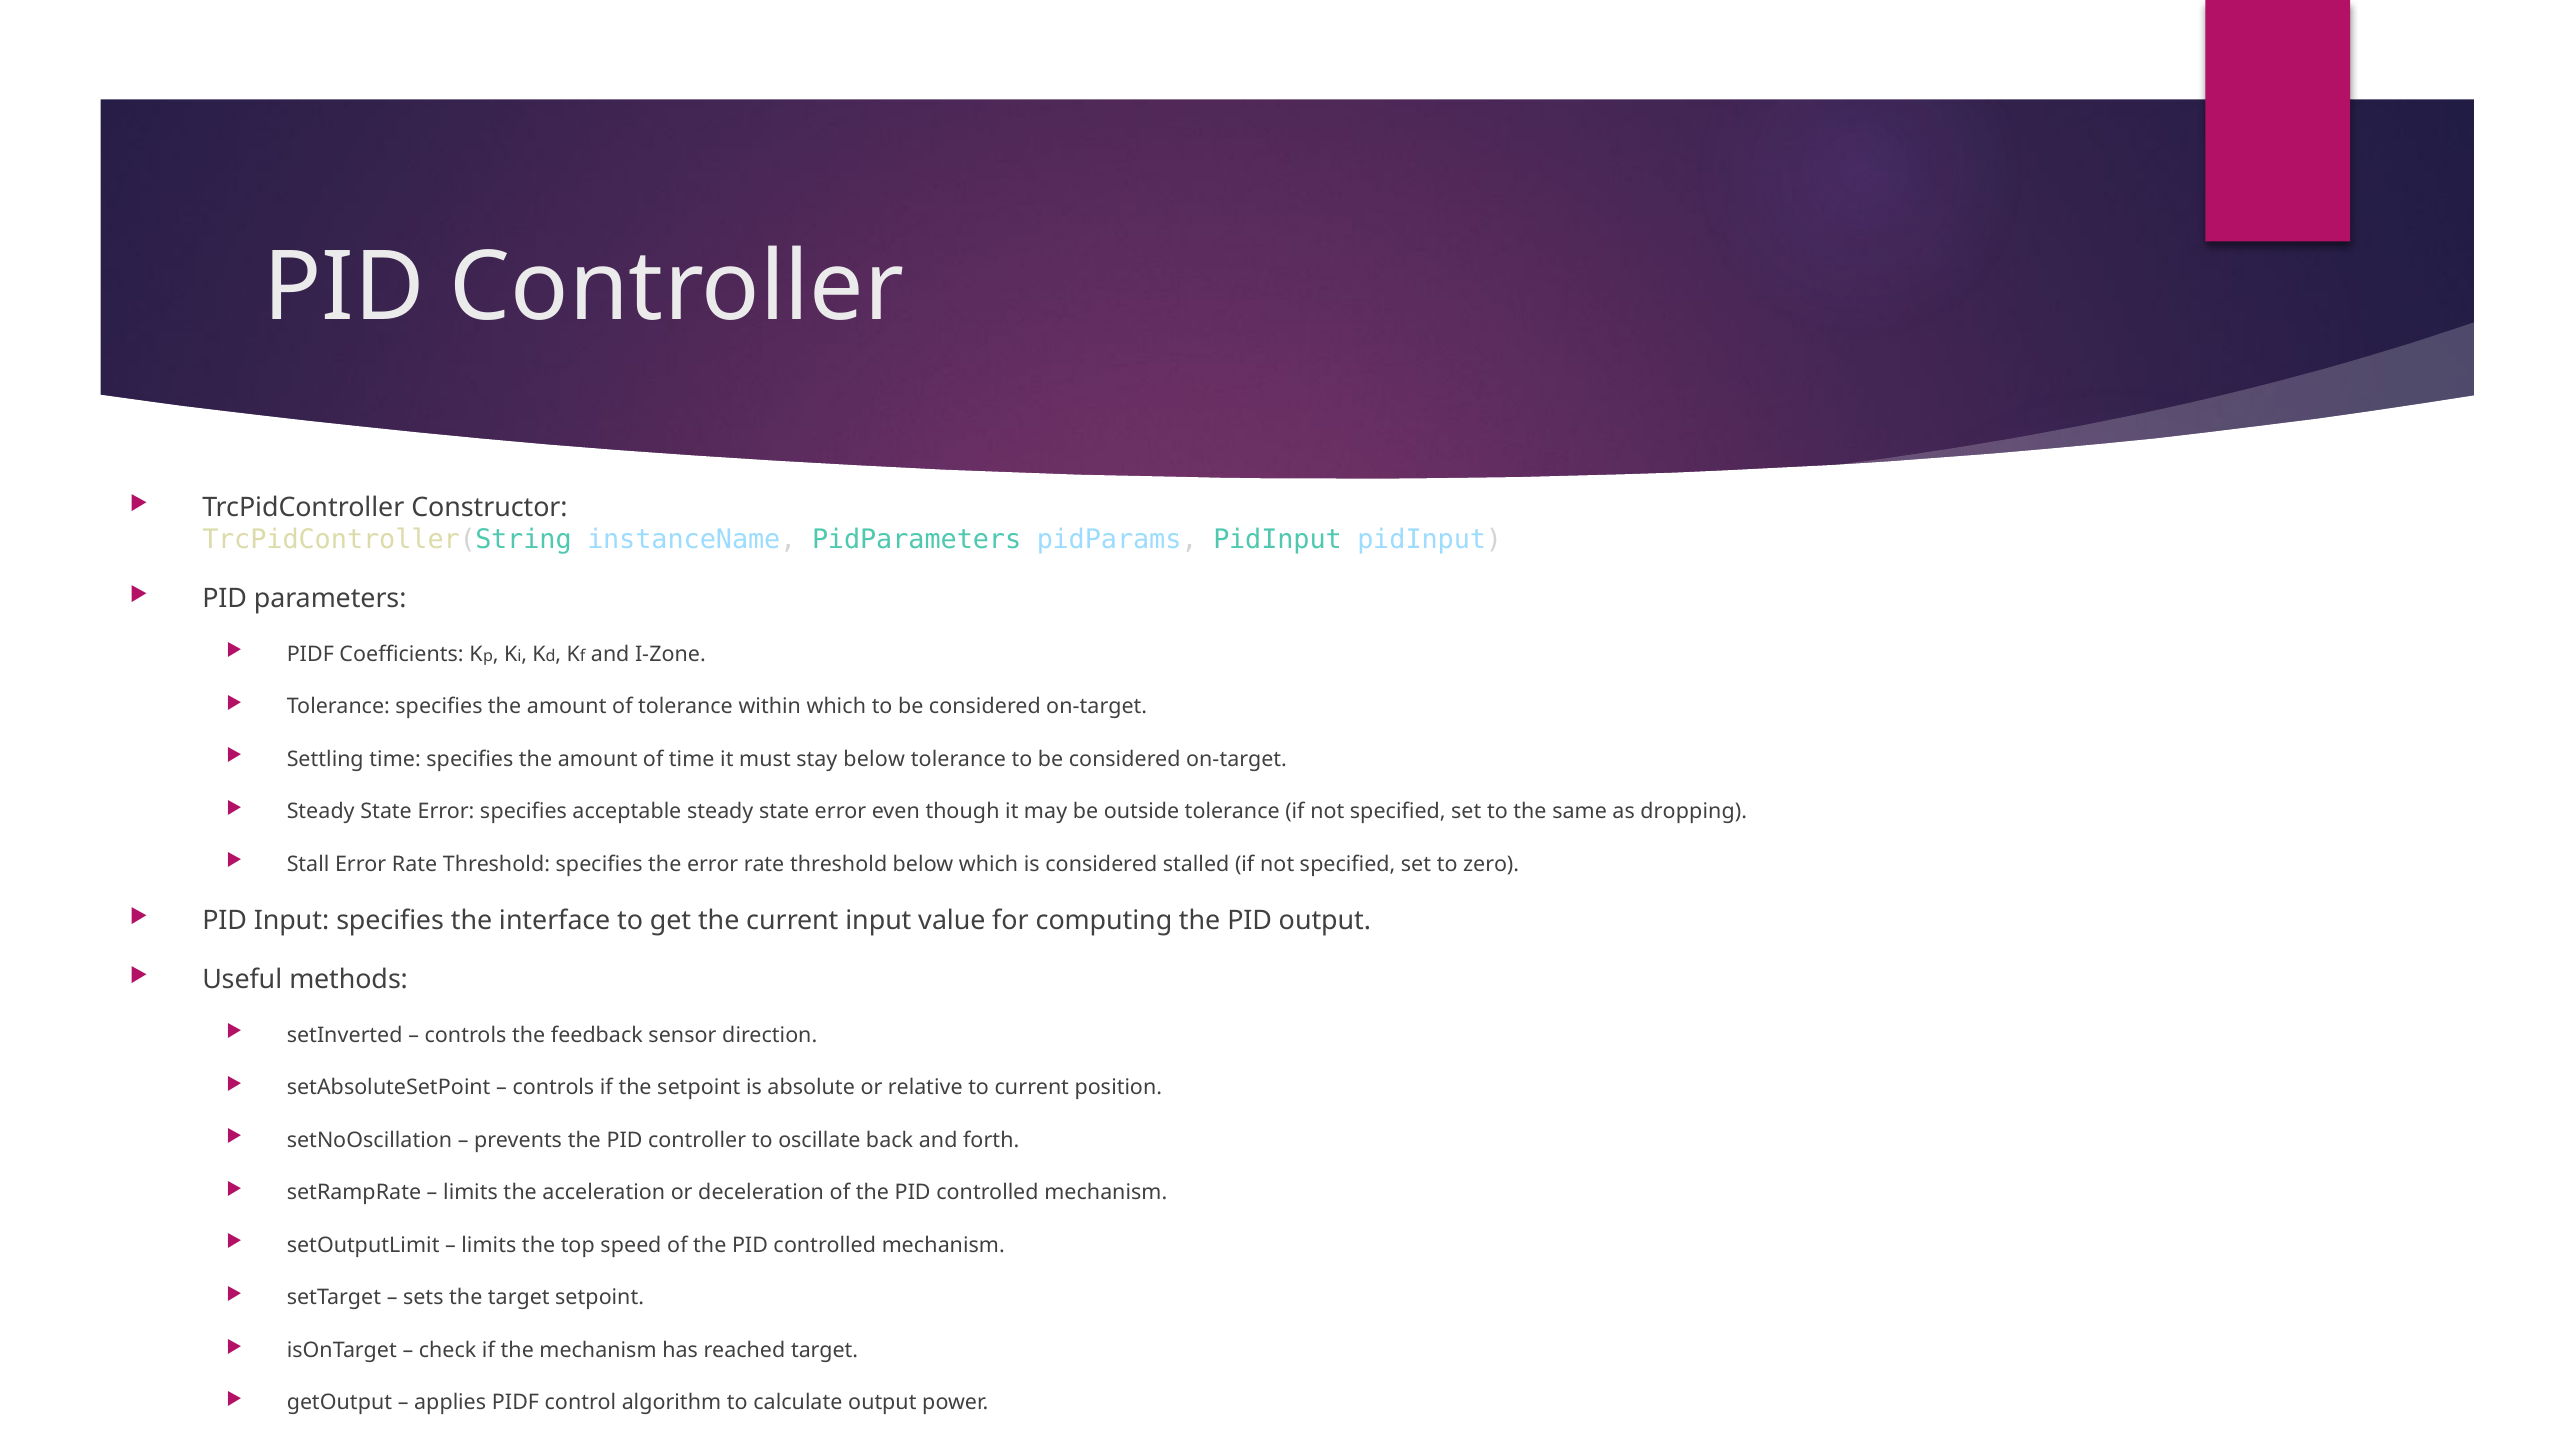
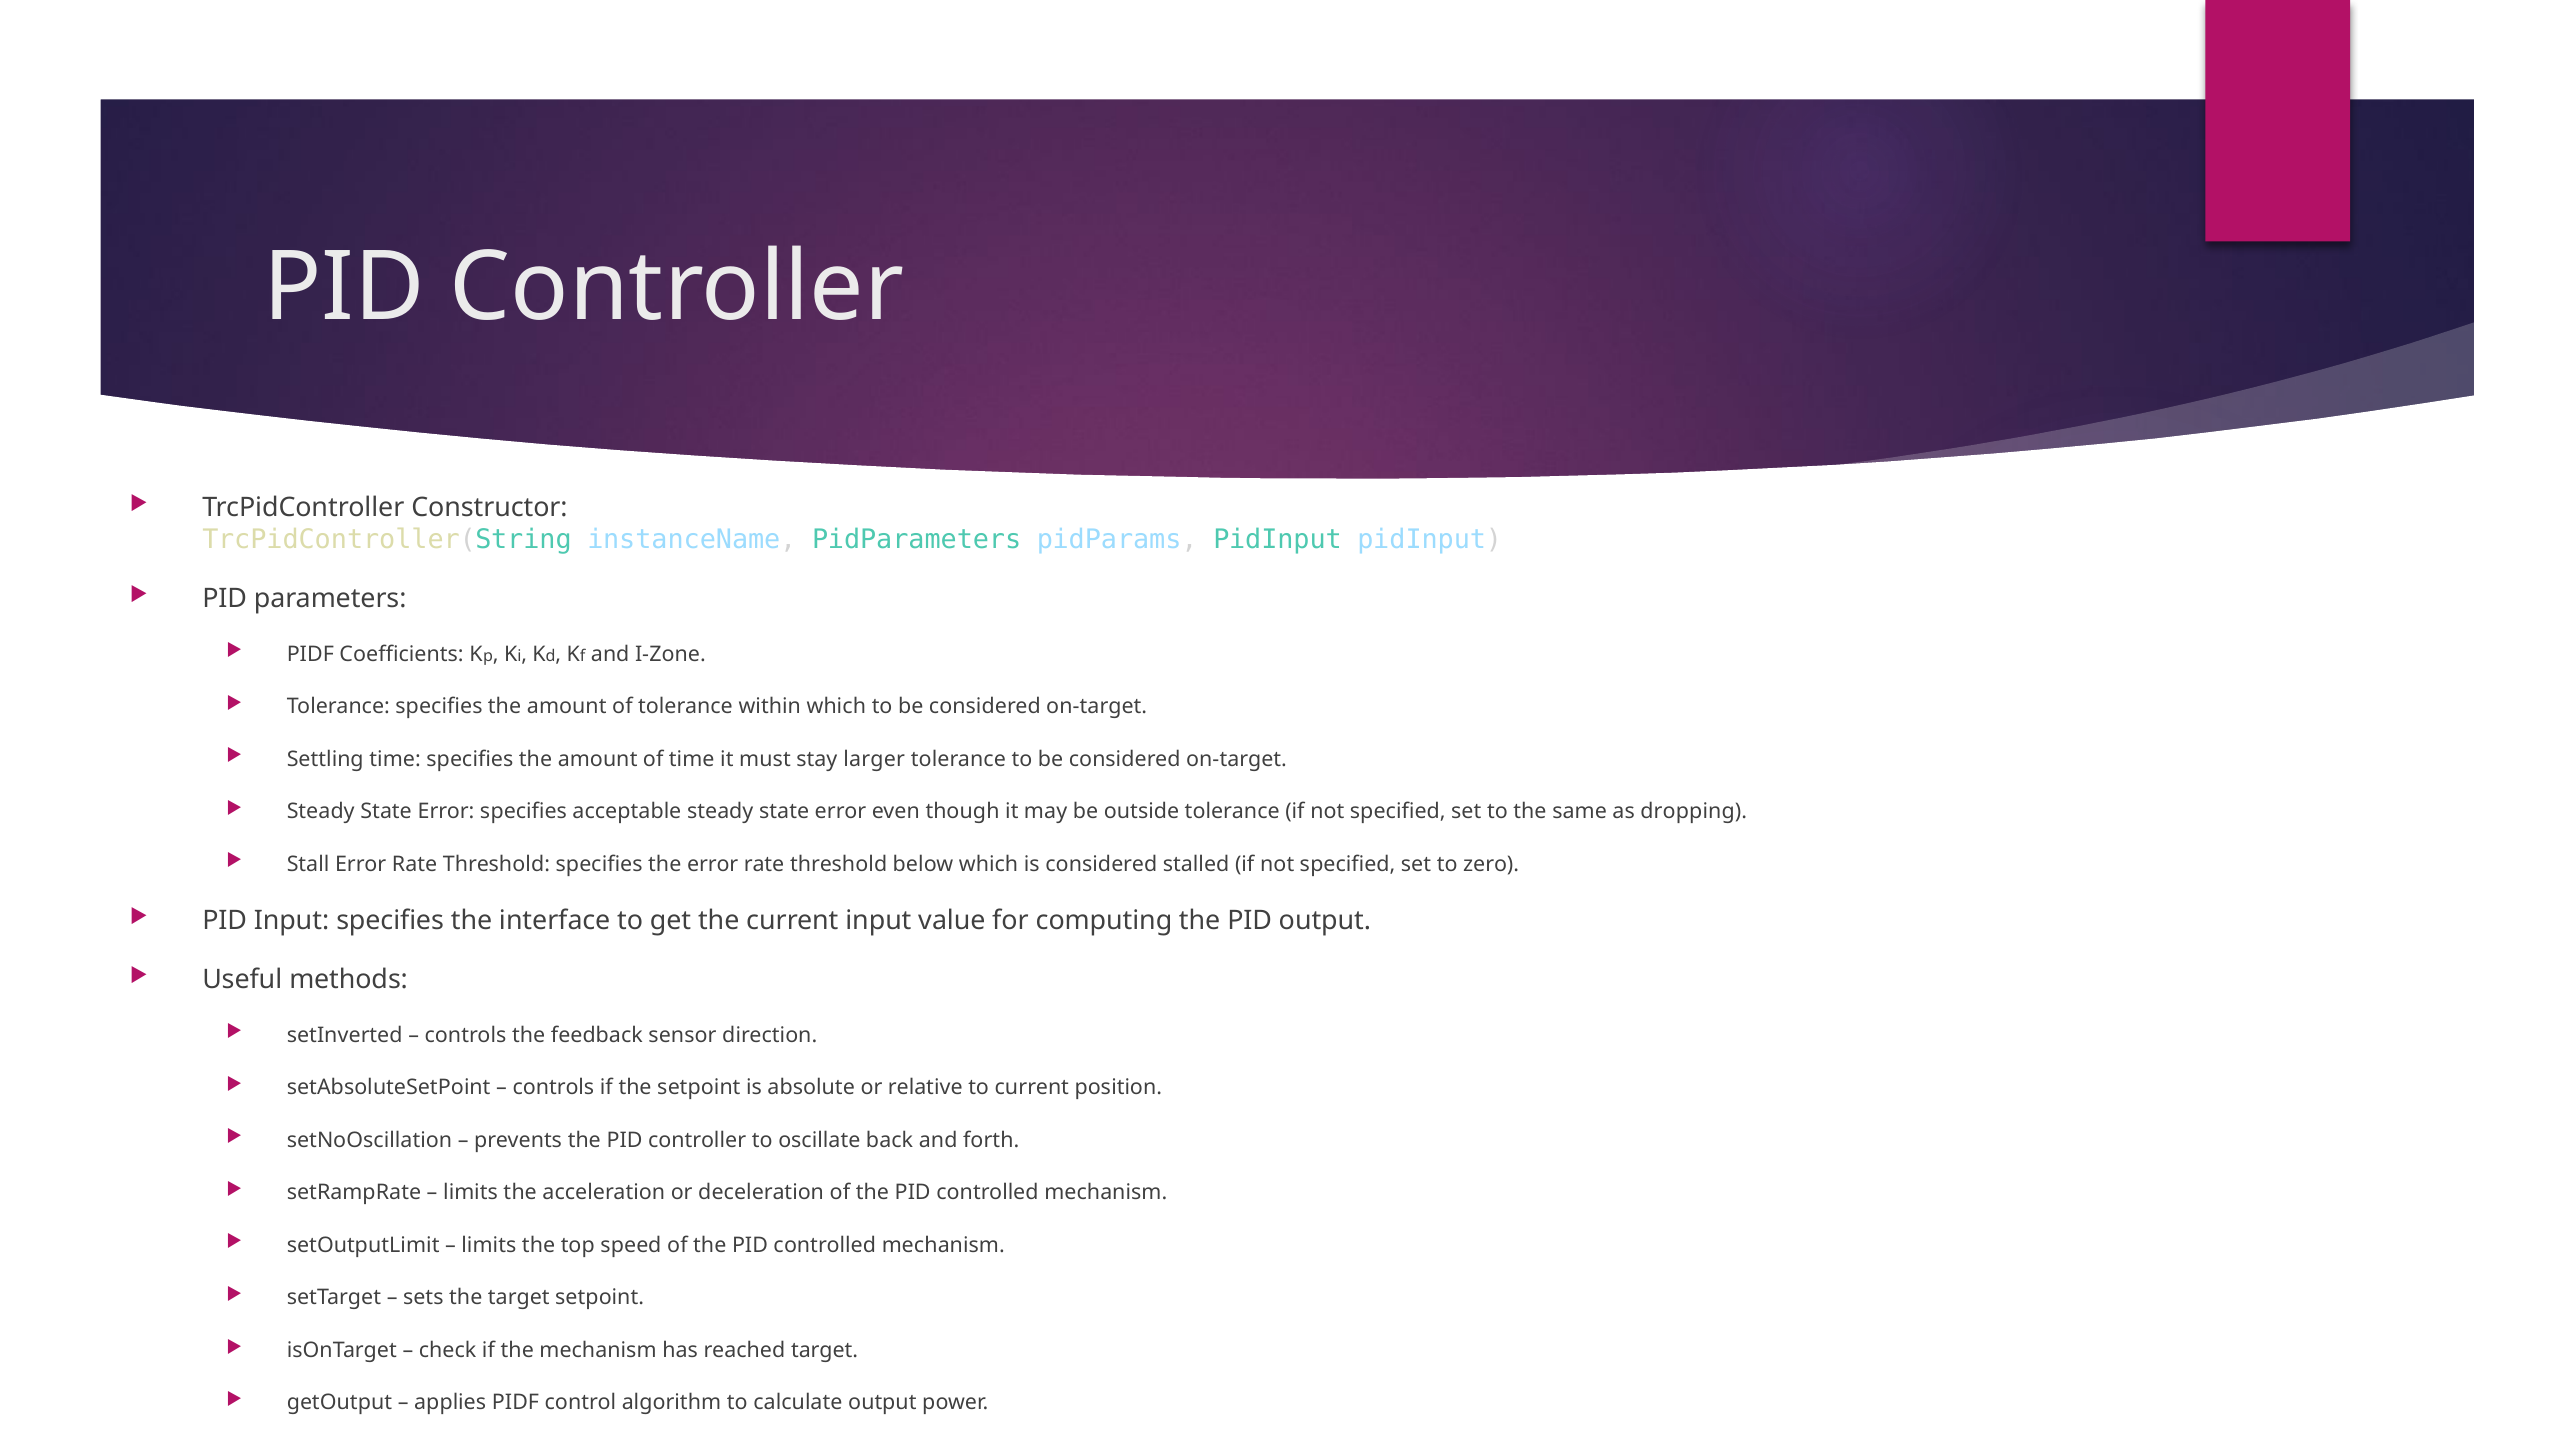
stay below: below -> larger (874, 759)
